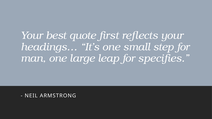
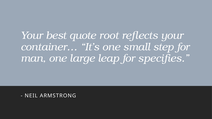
first: first -> root (109, 36)
headings…: headings… -> container… (49, 47)
